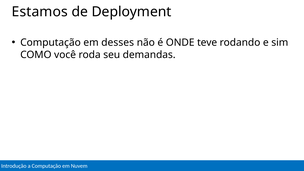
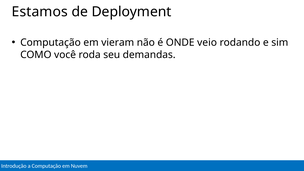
desses: desses -> vieram (118, 43)
teve: teve -> veio (207, 43)
